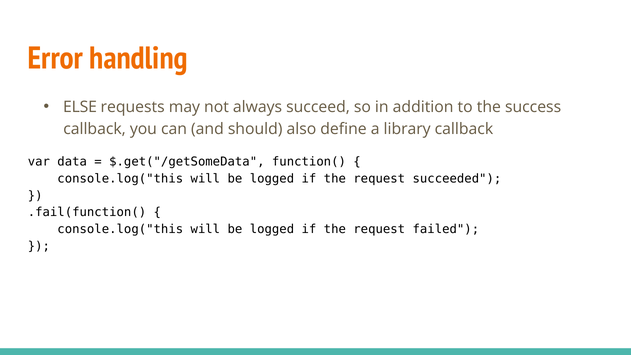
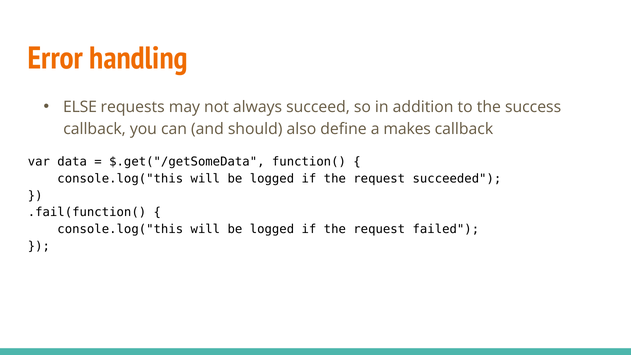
library: library -> makes (407, 129)
